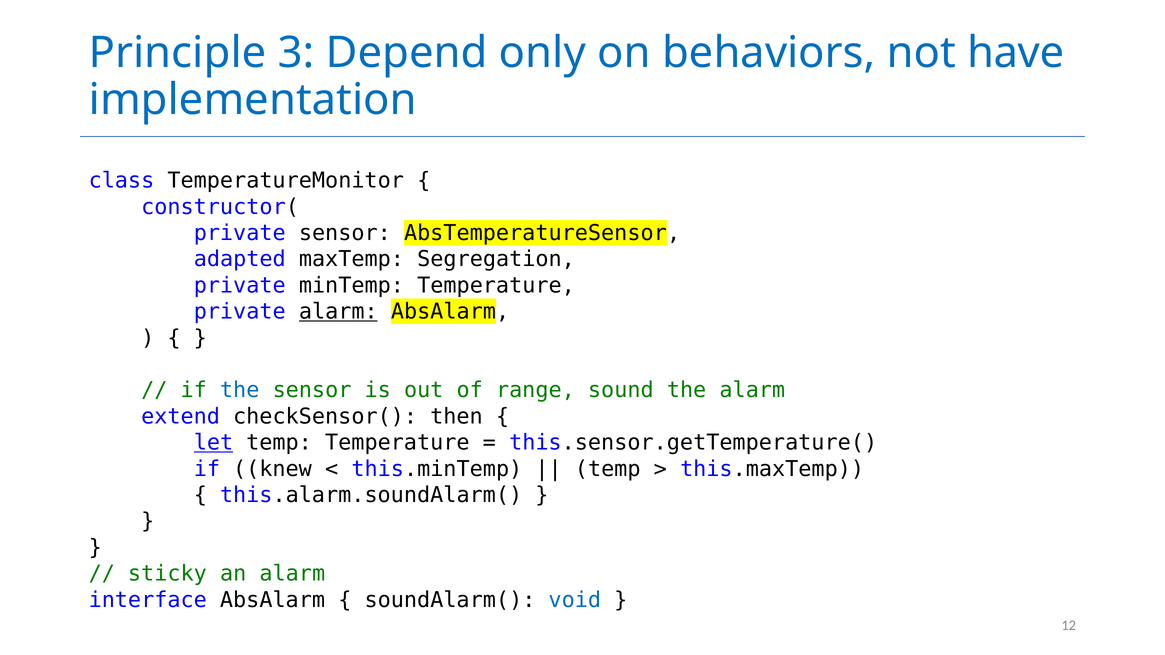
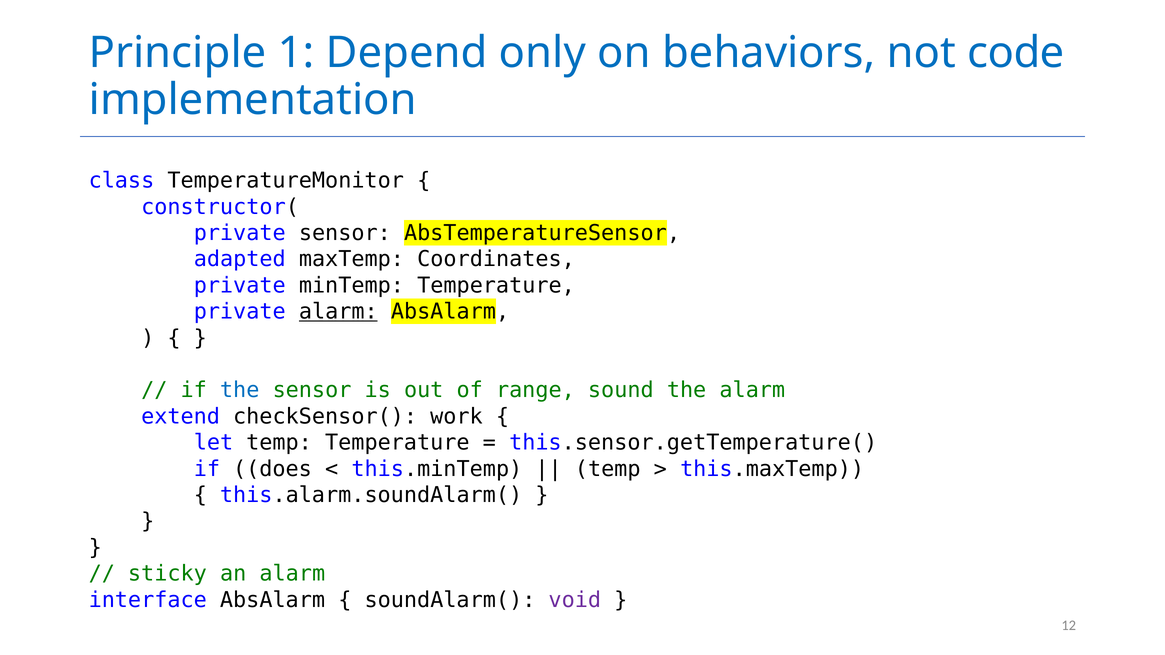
3: 3 -> 1 (296, 53)
have: have -> code (1016, 53)
Segregation: Segregation -> Coordinates (496, 259)
then: then -> work (456, 417)
let underline: present -> none (213, 443)
knew: knew -> does (272, 469)
void colour: blue -> purple (575, 600)
